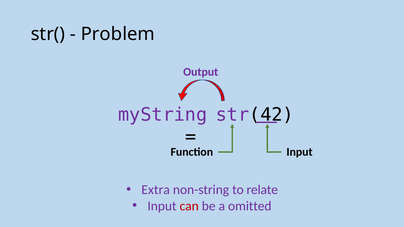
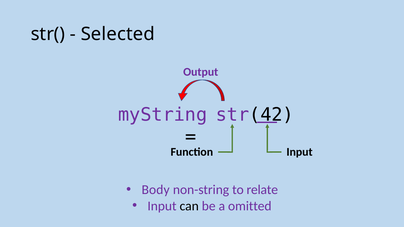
Problem: Problem -> Selected (118, 34)
Extra: Extra -> Body (156, 190)
can colour: red -> black (189, 206)
